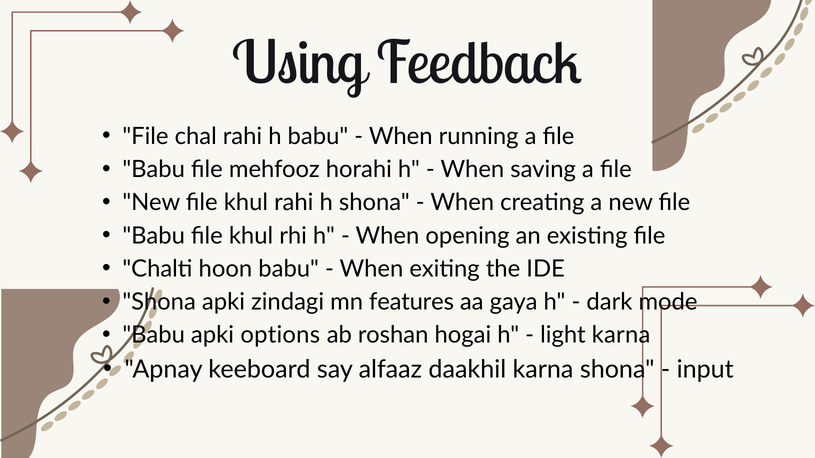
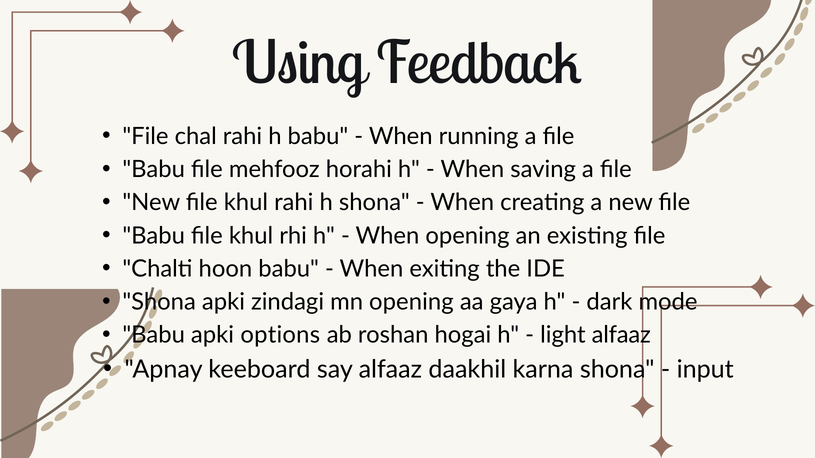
mn features: features -> opening (411, 302)
light karna: karna -> alfaaz (621, 335)
